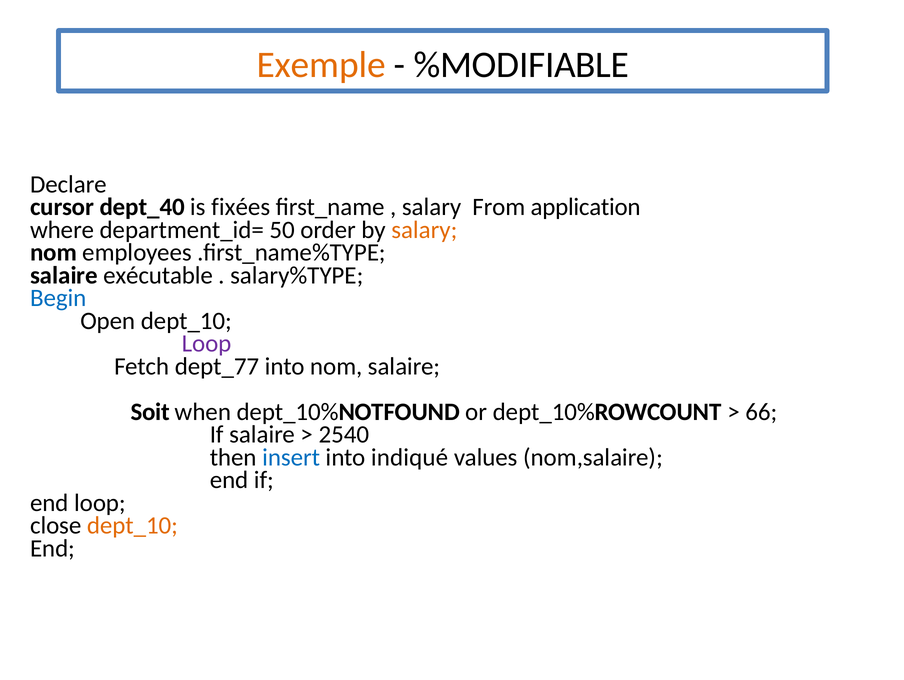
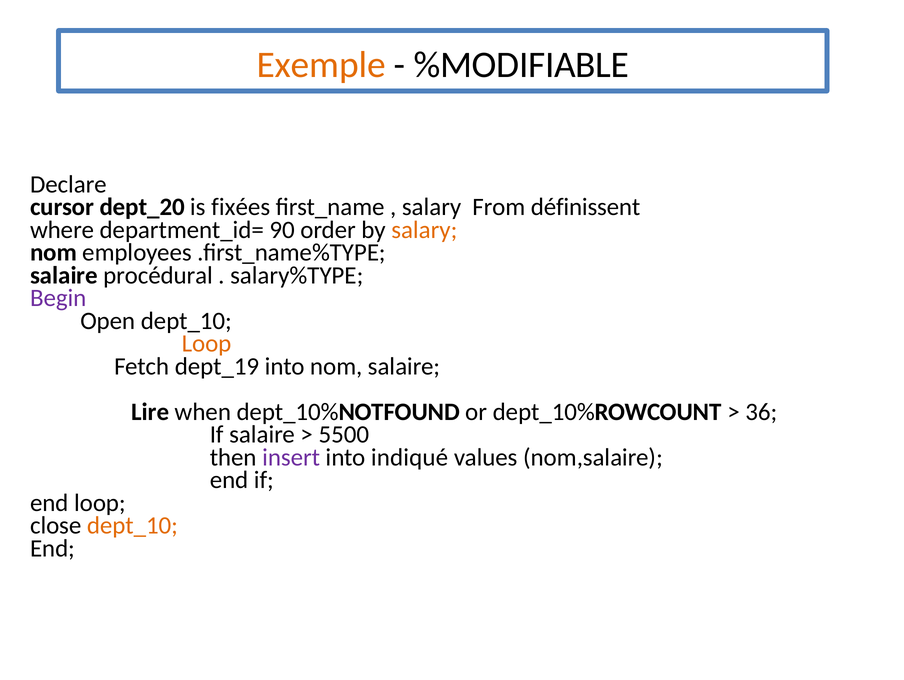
dept_40: dept_40 -> dept_20 (142, 207)
application: application -> définissent (586, 207)
50: 50 -> 90 (282, 230)
exécutable: exécutable -> procédural (158, 275)
Begin colour: blue -> purple (58, 298)
Loop colour: purple -> orange (206, 343)
dept_77: dept_77 -> dept_19 (217, 366)
Soit: Soit -> Lire (150, 411)
66: 66 -> 36 (761, 411)
2540: 2540 -> 5500 (344, 434)
insert colour: blue -> purple (291, 457)
